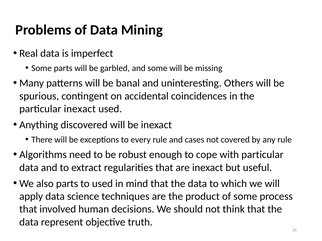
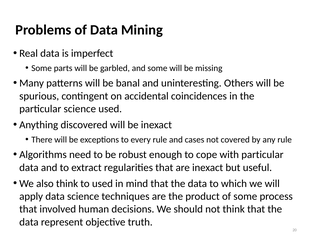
particular inexact: inexact -> science (80, 109)
also parts: parts -> think (67, 184)
